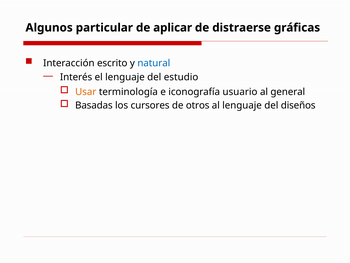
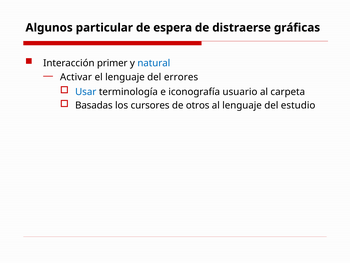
aplicar: aplicar -> espera (173, 28)
escrito: escrito -> primer (112, 63)
Interés: Interés -> Activar (76, 77)
estudio: estudio -> errores (181, 77)
Usar colour: orange -> blue (86, 92)
general: general -> carpeta (288, 92)
diseños: diseños -> estudio (298, 105)
